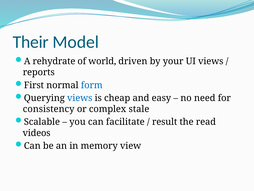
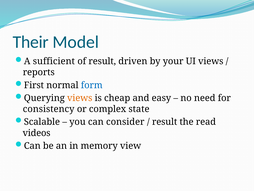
rehydrate: rehydrate -> sufficient (54, 61)
of world: world -> result (102, 61)
views colour: blue -> orange (80, 98)
stale: stale -> state (139, 109)
facilitate: facilitate -> consider (125, 122)
